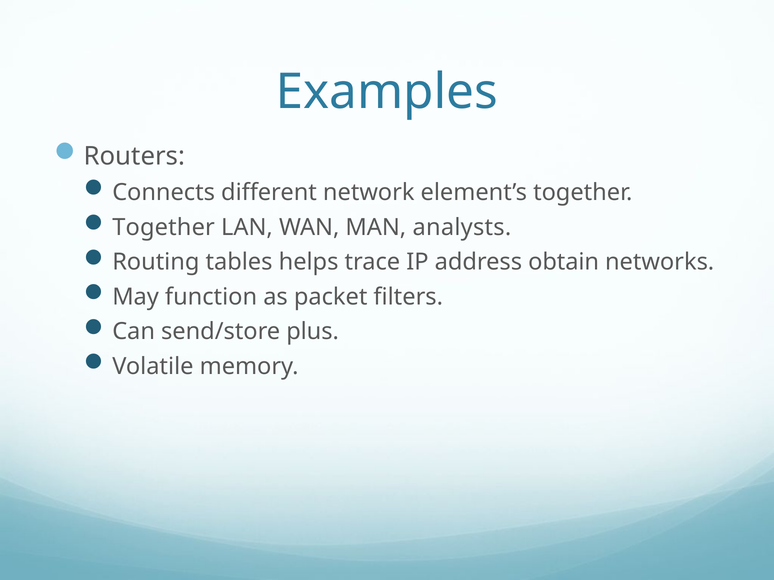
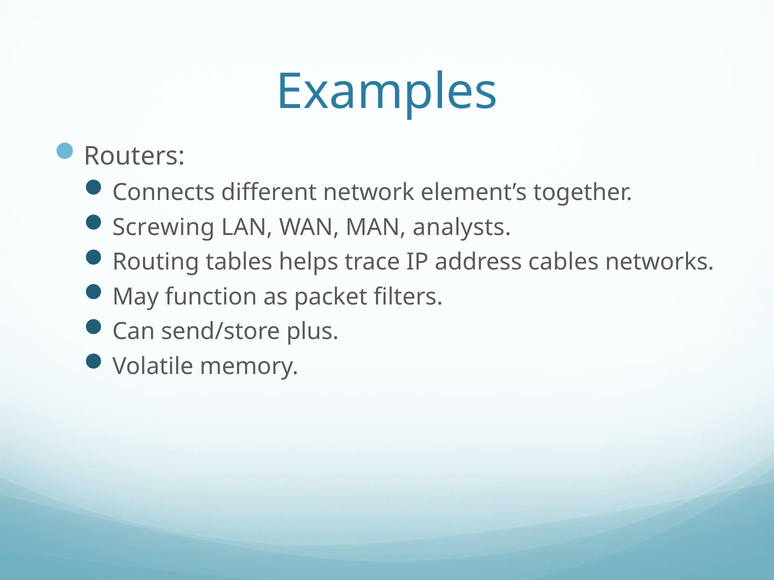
Together: Together -> Screwing (164, 227)
obtain: obtain -> cables (564, 262)
